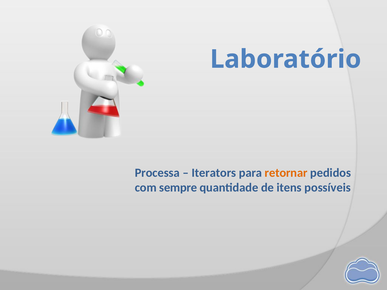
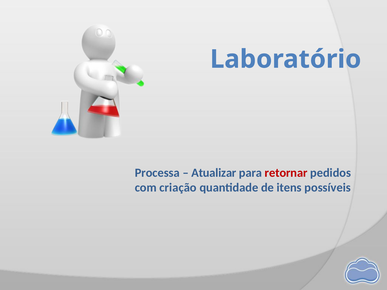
Iterators: Iterators -> Atualizar (214, 173)
retornar colour: orange -> red (286, 173)
sempre: sempre -> criação (178, 188)
